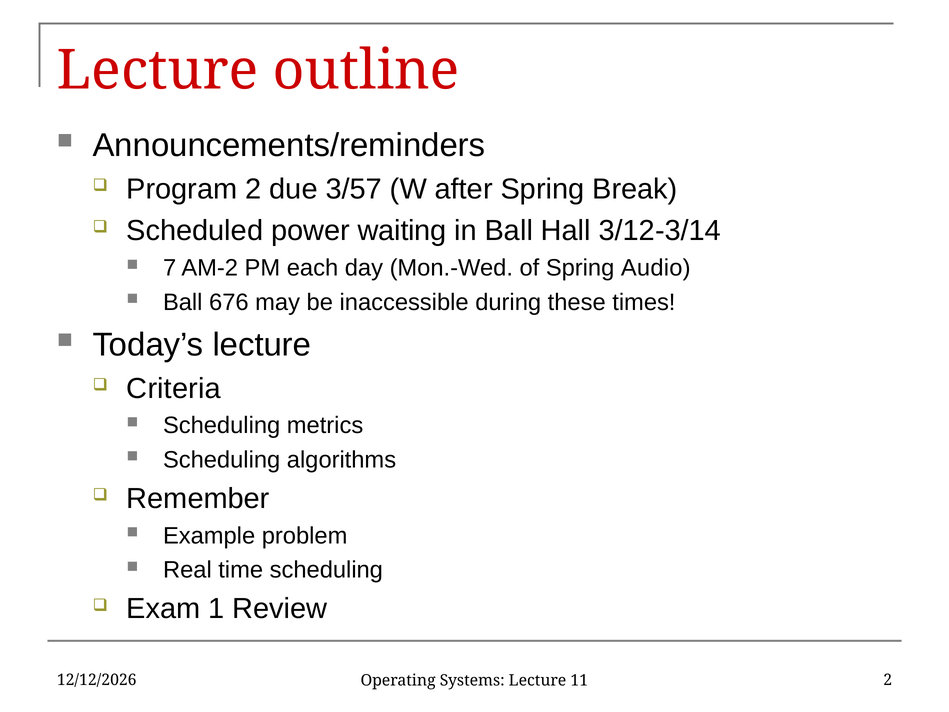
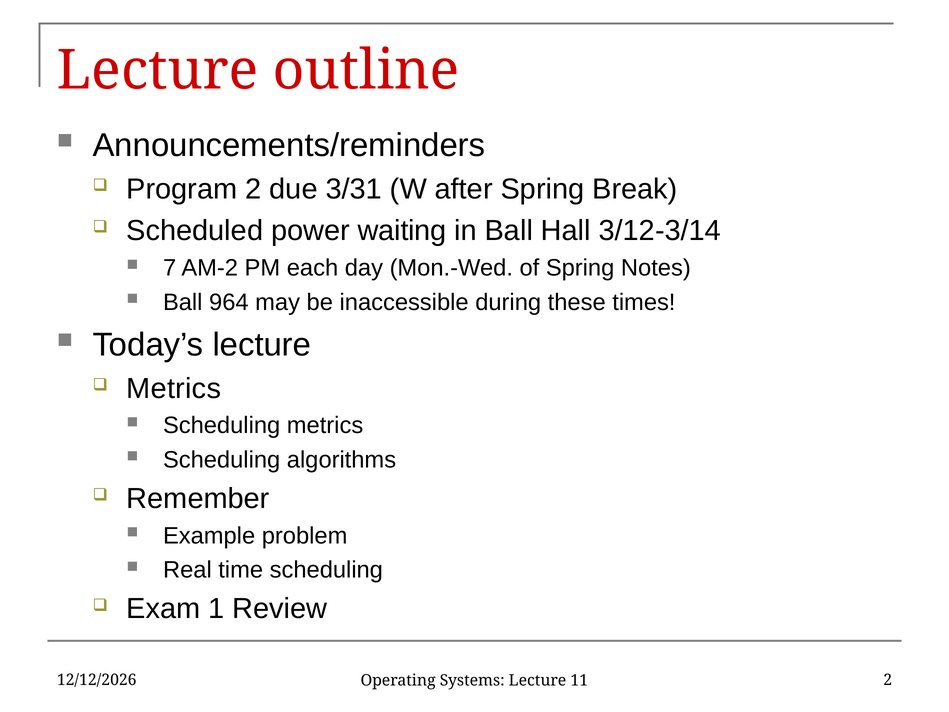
3/57: 3/57 -> 3/31 (354, 189)
Audio: Audio -> Notes (656, 268)
676: 676 -> 964 (229, 302)
Criteria: Criteria -> Metrics (174, 388)
